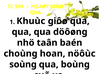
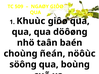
hoan: hoan -> ñeán (53, 54)
soùng: soùng -> söông (23, 65)
